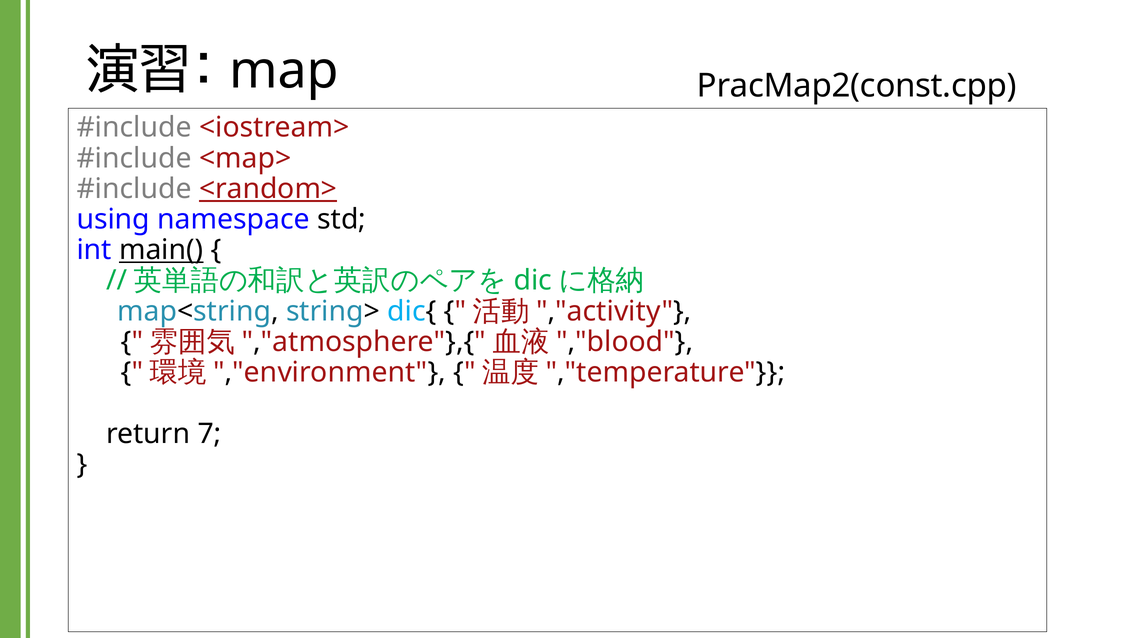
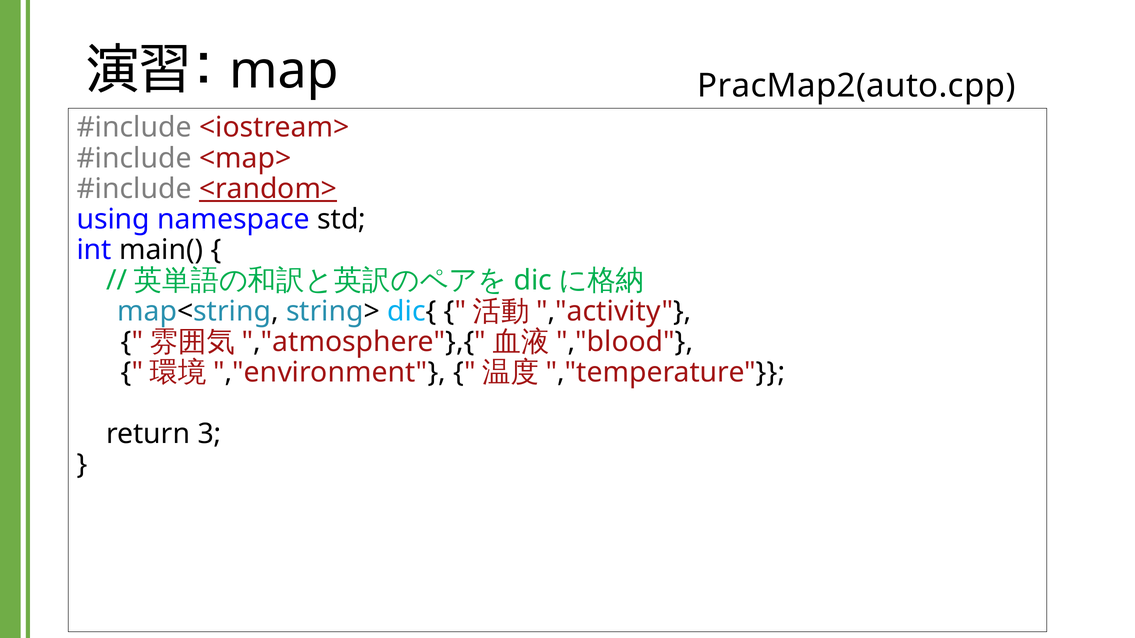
PracMap2(const.cpp: PracMap2(const.cpp -> PracMap2(auto.cpp (856, 86)
main( underline: present -> none (161, 250)
7: 7 -> 3 (209, 434)
